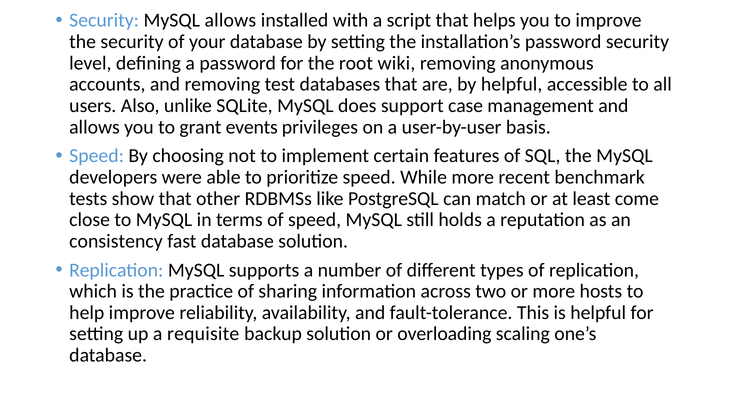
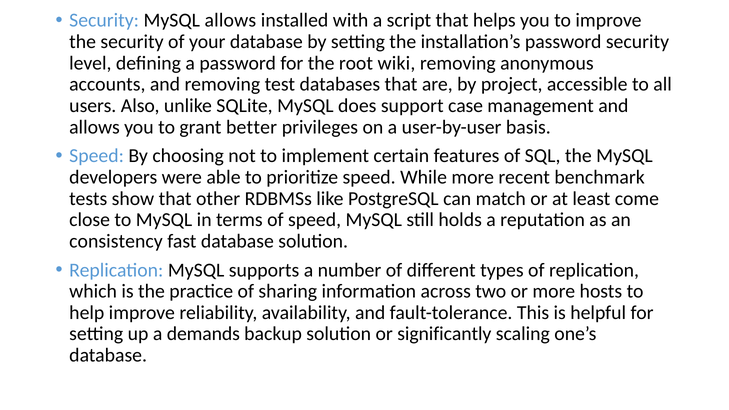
by helpful: helpful -> project (512, 84)
events: events -> better (252, 127)
requisite: requisite -> demands (203, 334)
overloading: overloading -> significantly (444, 334)
